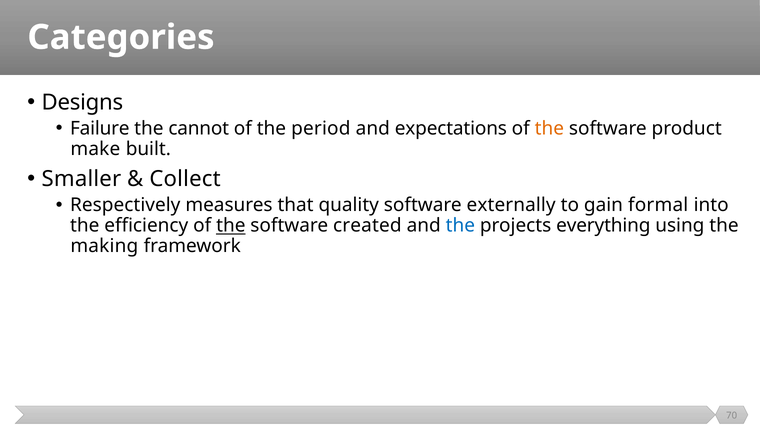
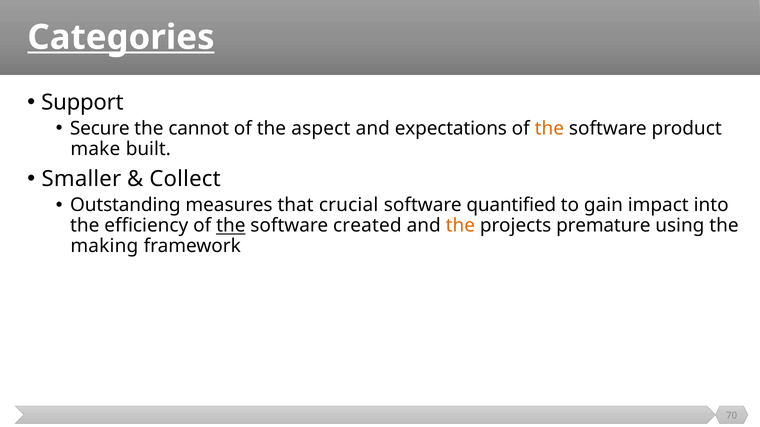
Categories underline: none -> present (121, 37)
Designs: Designs -> Support (82, 102)
Failure: Failure -> Secure (100, 129)
period: period -> aspect (321, 129)
Respectively: Respectively -> Outstanding (125, 205)
quality: quality -> crucial (349, 205)
externally: externally -> quantified (511, 205)
formal: formal -> impact (658, 205)
the colour: blue -> orange (460, 226)
everything: everything -> premature (603, 226)
